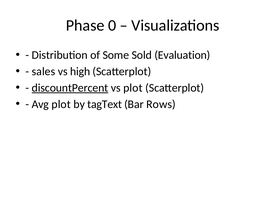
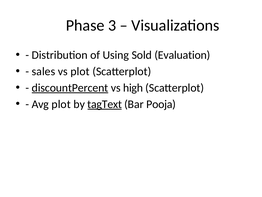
0: 0 -> 3 (112, 25)
Some: Some -> Using (116, 55)
vs high: high -> plot (80, 71)
vs plot: plot -> high (133, 88)
tagText underline: none -> present (105, 104)
Rows: Rows -> Pooja (161, 104)
